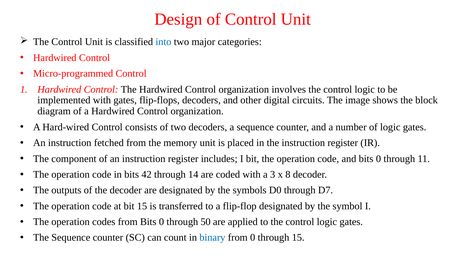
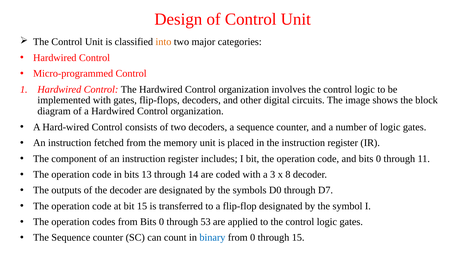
into colour: blue -> orange (163, 42)
42: 42 -> 13 (147, 174)
50: 50 -> 53 (206, 222)
